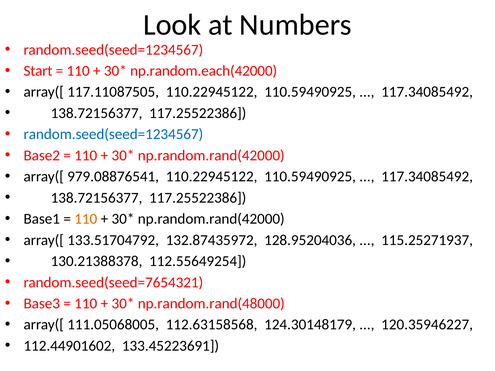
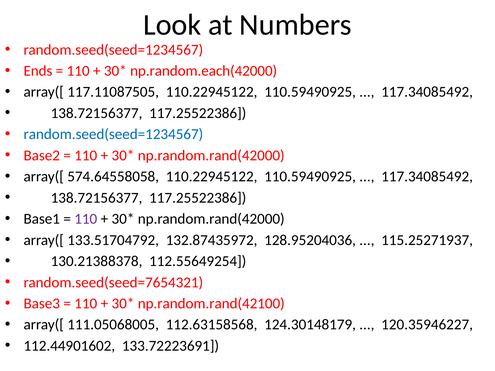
Start: Start -> Ends (38, 71)
979.08876541: 979.08876541 -> 574.64558058 (113, 177)
110 colour: orange -> purple (86, 219)
np.random.rand(48000: np.random.rand(48000 -> np.random.rand(42100 (211, 304)
133.45223691: 133.45223691 -> 133.72223691 (170, 346)
